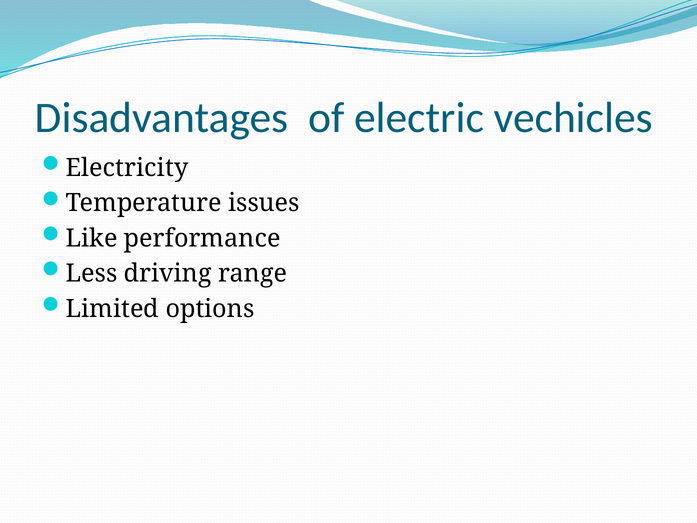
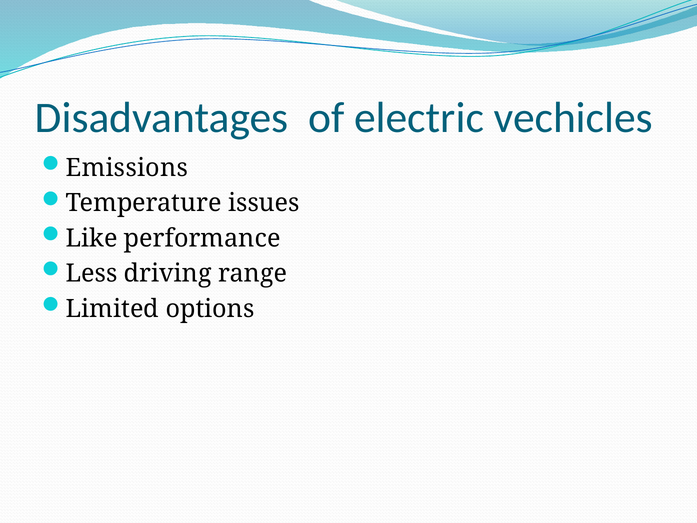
Electricity: Electricity -> Emissions (127, 168)
